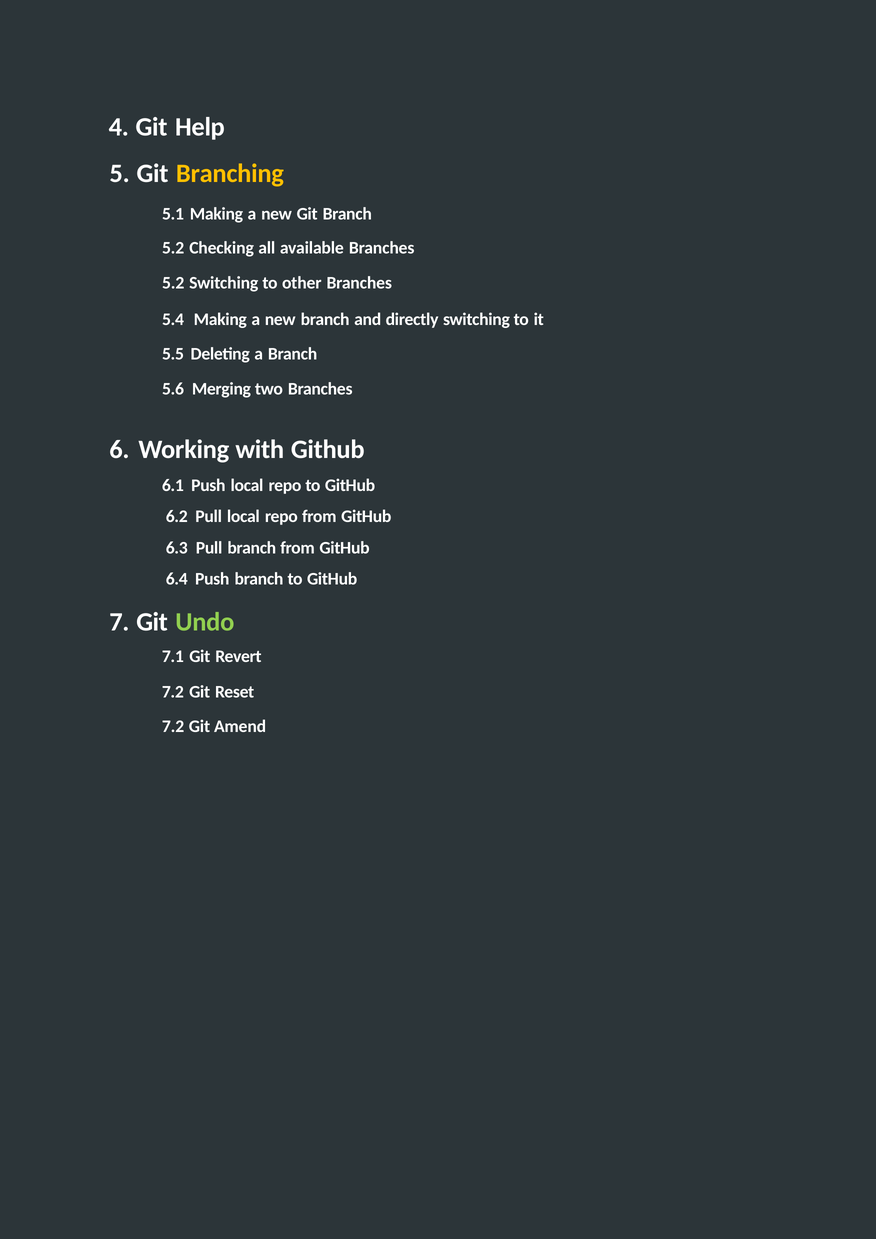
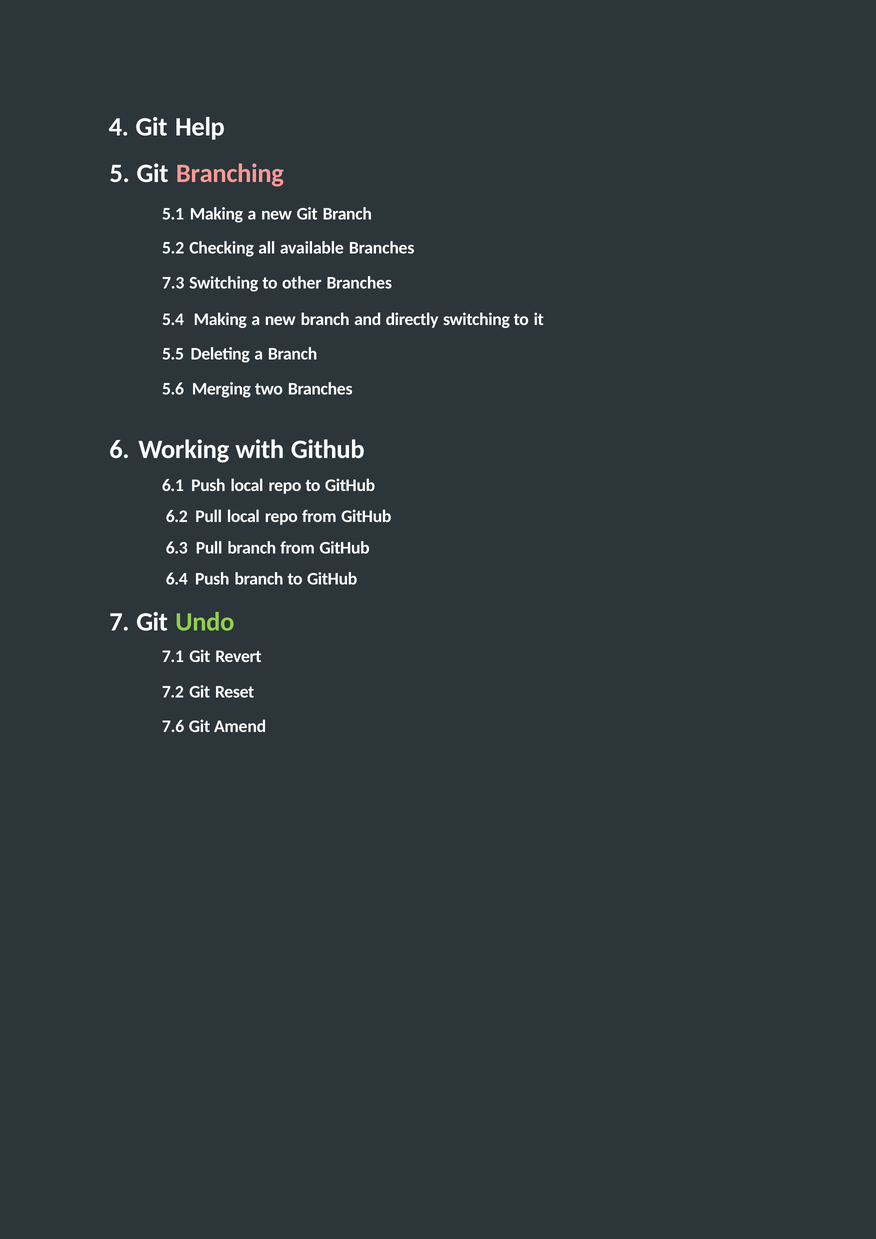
Branching colour: yellow -> pink (230, 173)
5.2: 5.2 -> 7.3 (173, 283)
7.2: 7.2 -> 7.6 (173, 727)
